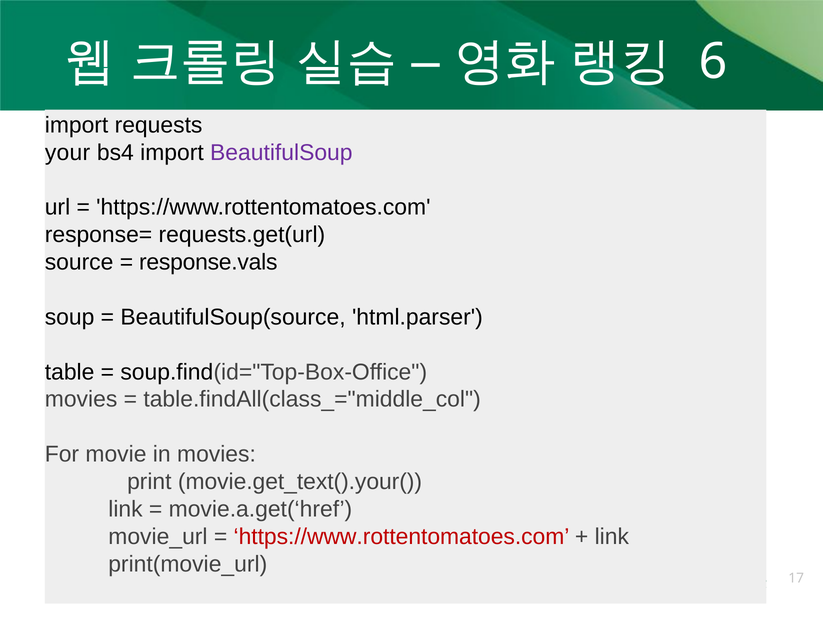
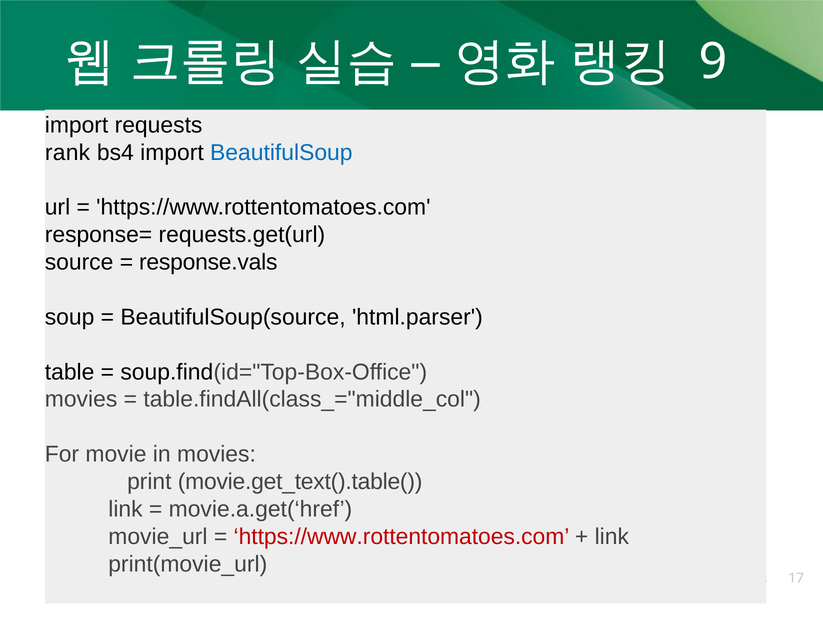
6: 6 -> 9 (713, 62)
your: your -> rank (68, 153)
BeautifulSoup colour: purple -> blue (281, 153)
movie.get_text().your(: movie.get_text().your( -> movie.get_text().table( (300, 482)
